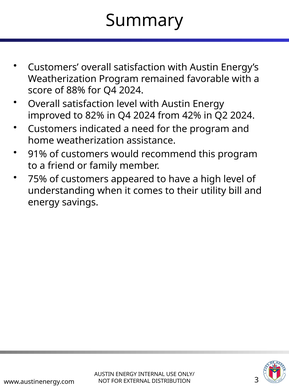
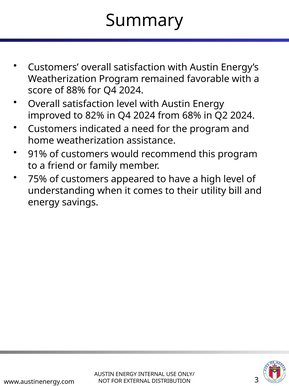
42%: 42% -> 68% (192, 115)
